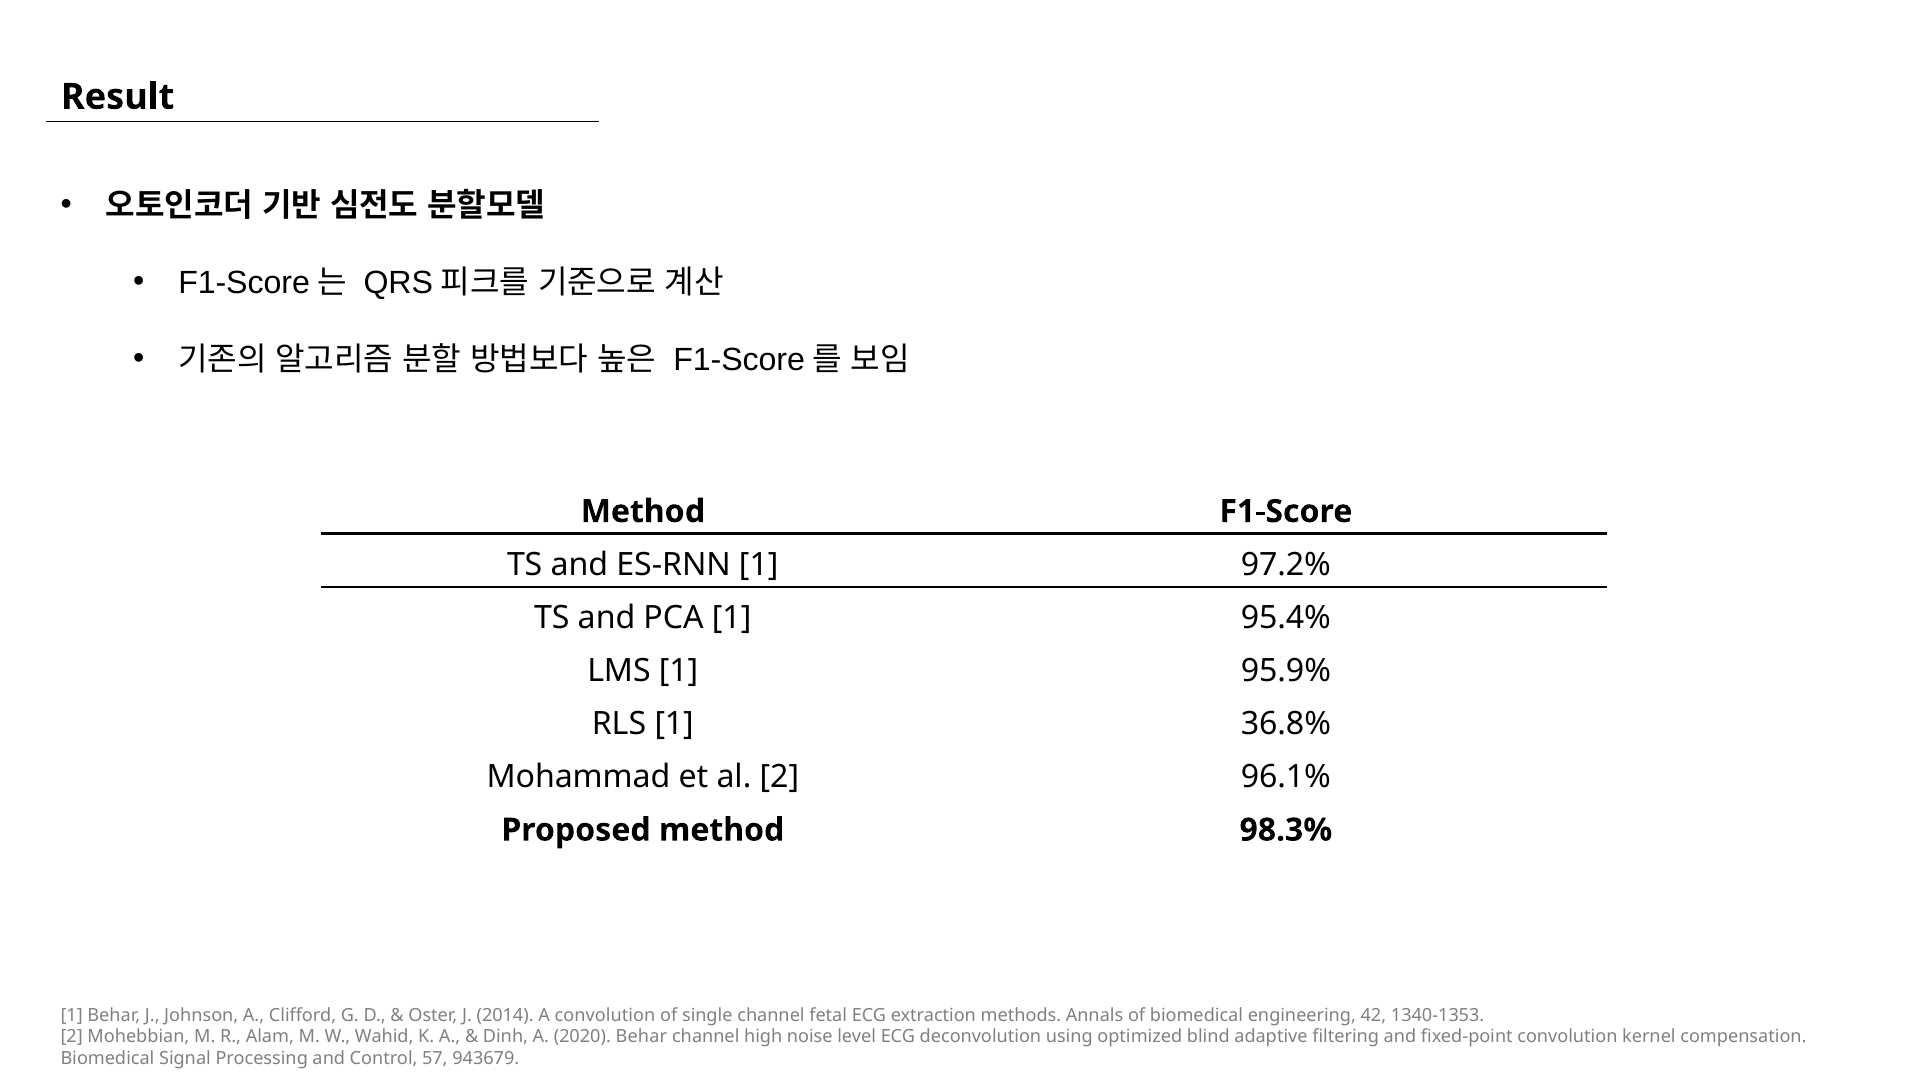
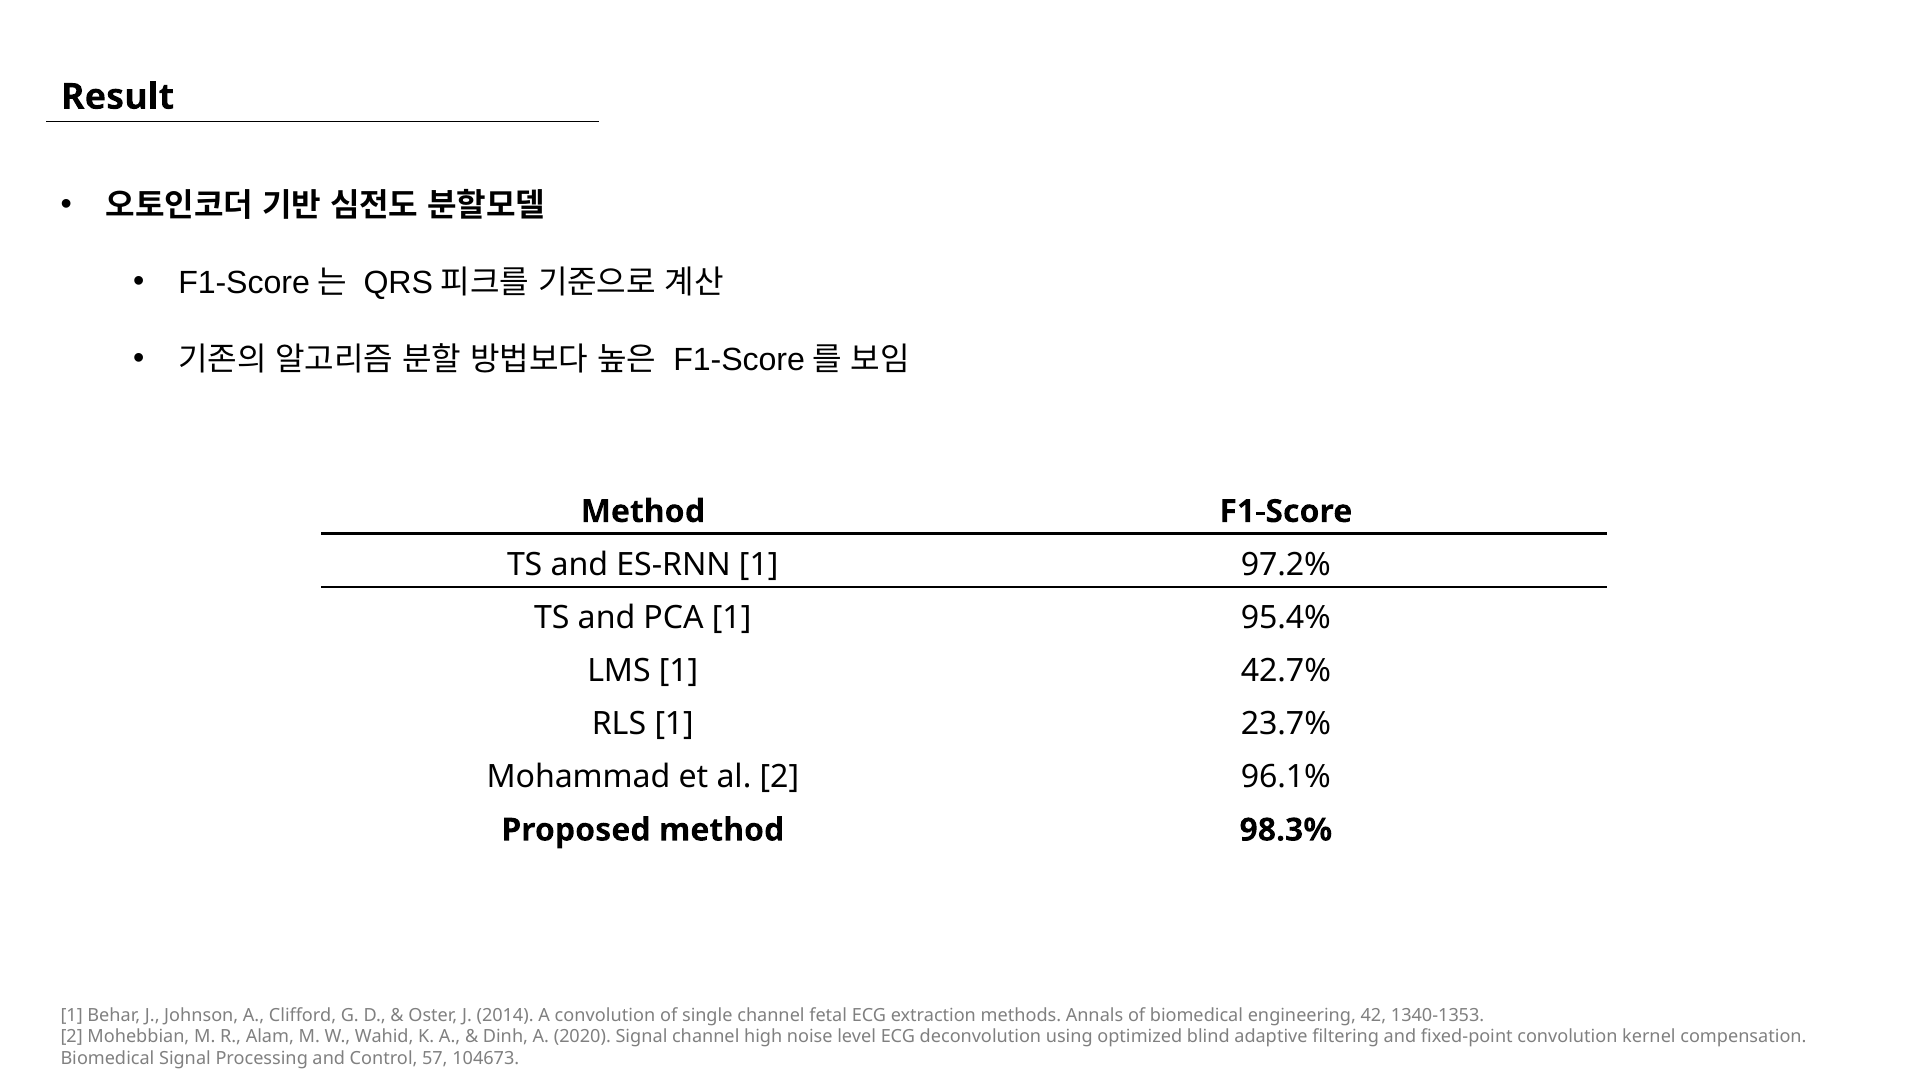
95.9%: 95.9% -> 42.7% (1286, 671)
36.8%: 36.8% -> 23.7% (1286, 724)
2020 Behar: Behar -> Signal (641, 1037)
943679: 943679 -> 104673 (486, 1059)
